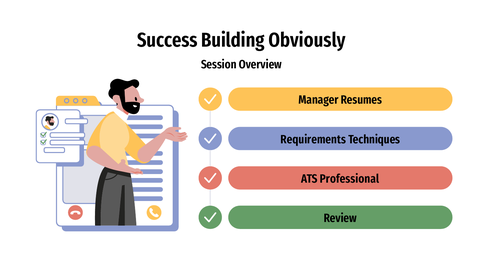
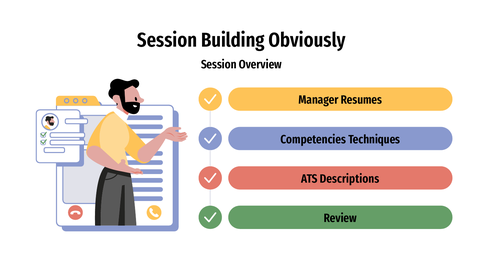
Success: Success -> Session (167, 40)
Requirements: Requirements -> Competencies (313, 140)
Professional: Professional -> Descriptions (350, 179)
